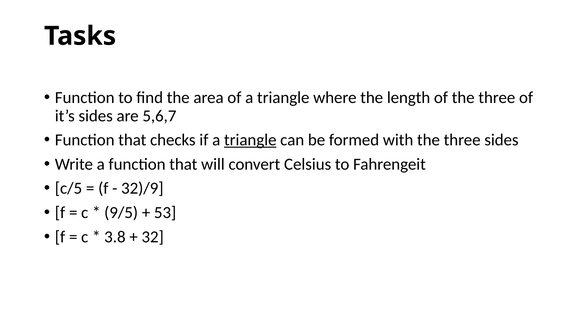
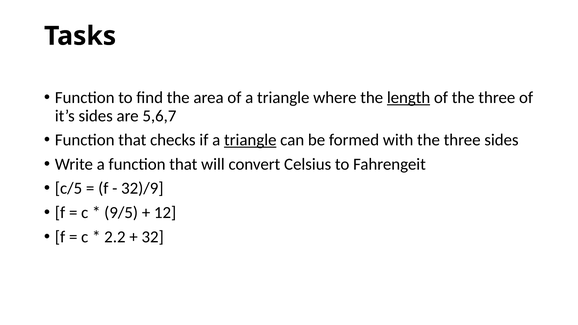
length underline: none -> present (409, 98)
53: 53 -> 12 (165, 213)
3.8: 3.8 -> 2.2 (115, 237)
